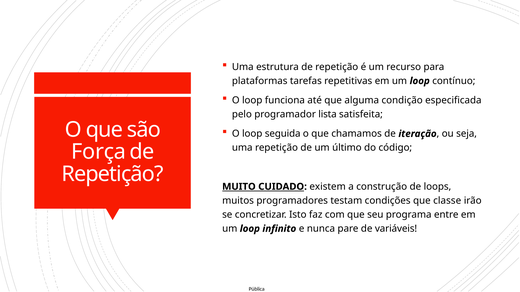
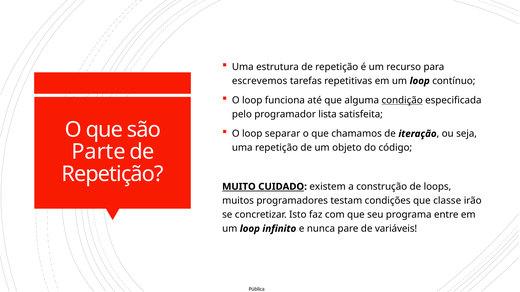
plataformas: plataformas -> escrevemos (260, 81)
condição underline: none -> present (402, 100)
seguida: seguida -> separar (283, 134)
último: último -> objeto (347, 148)
Força: Força -> Parte (99, 152)
